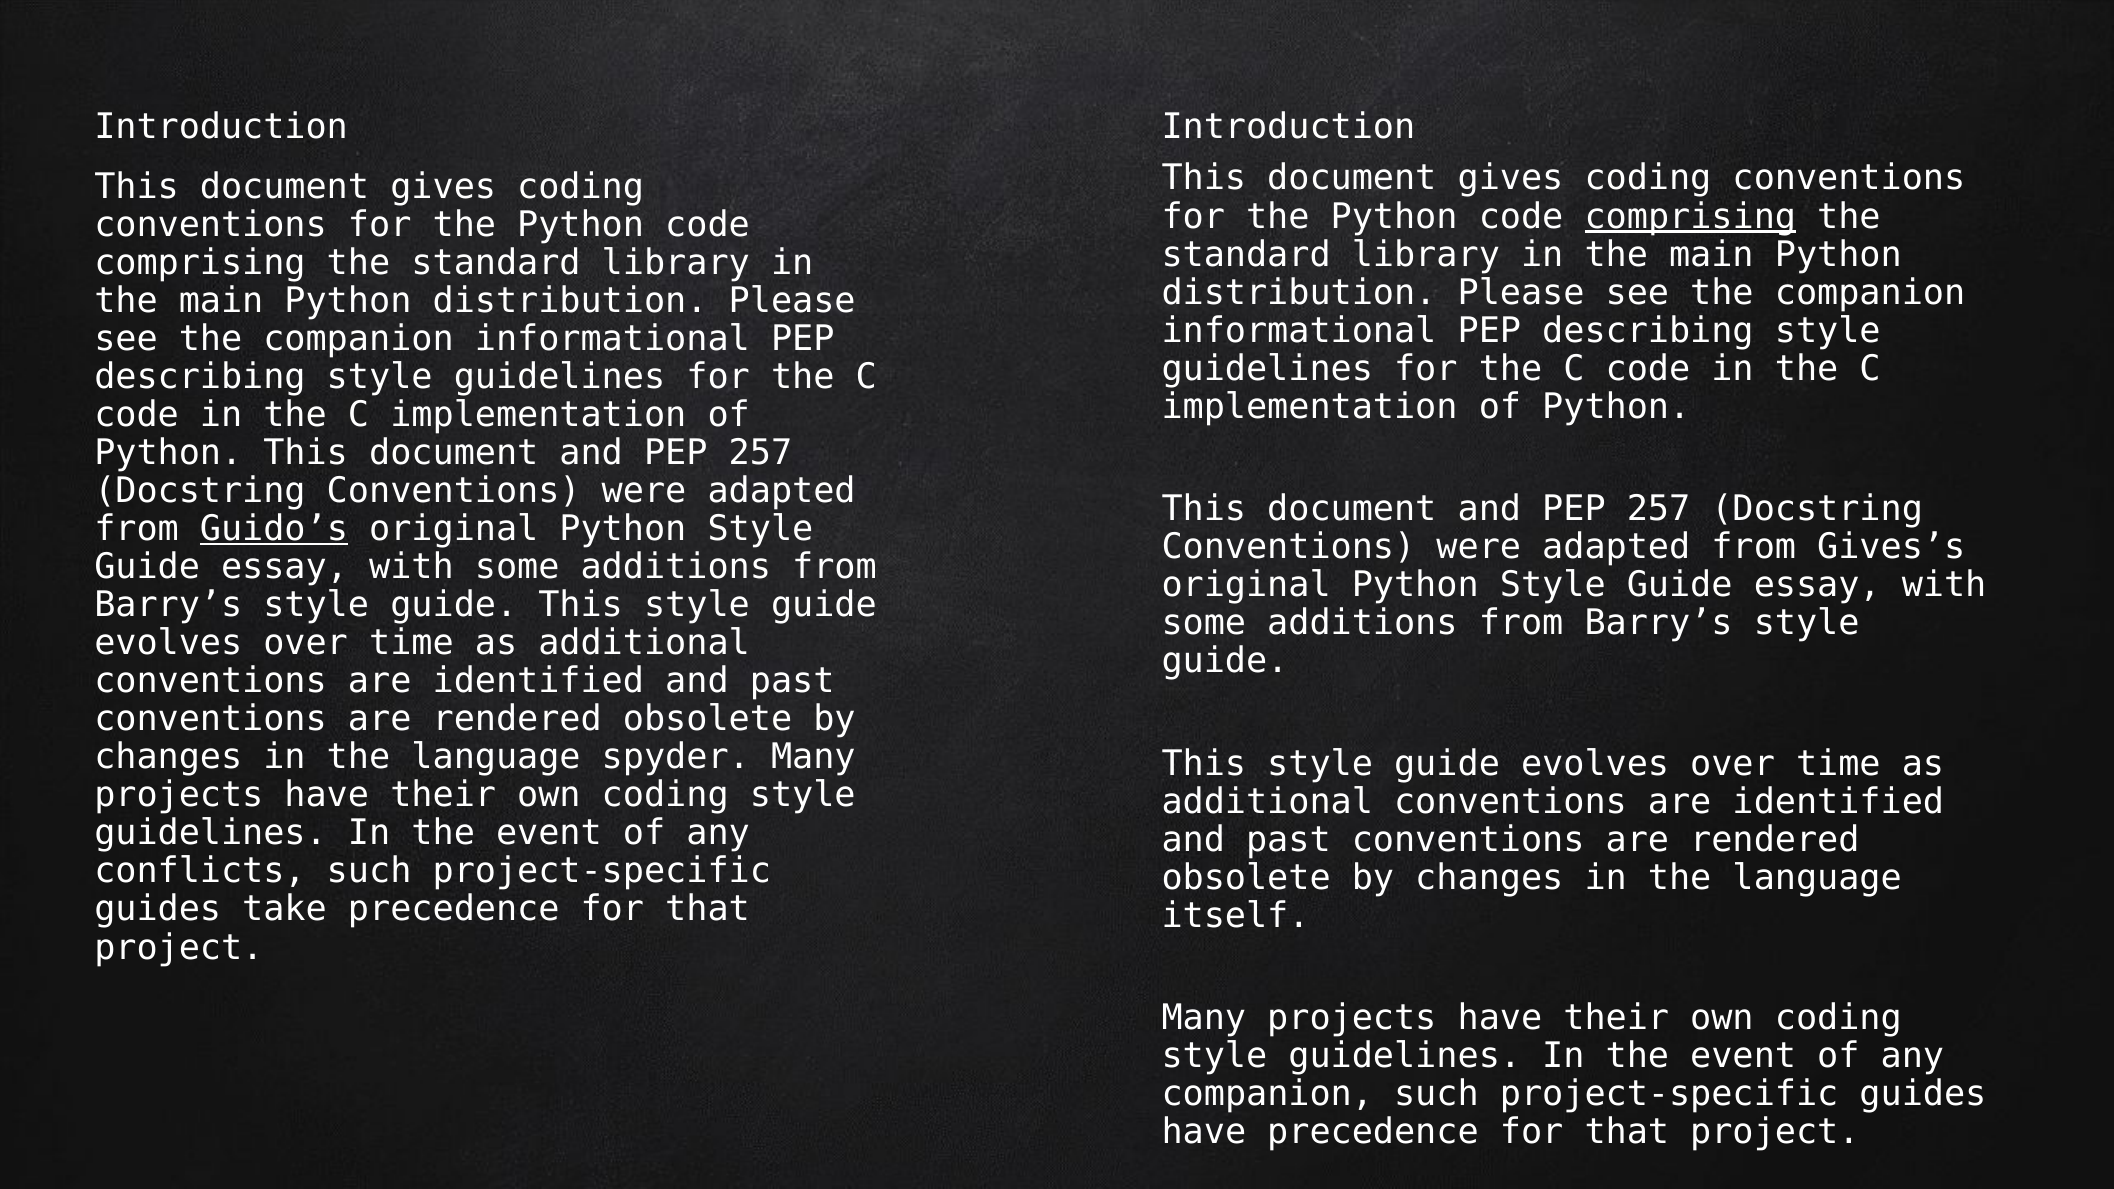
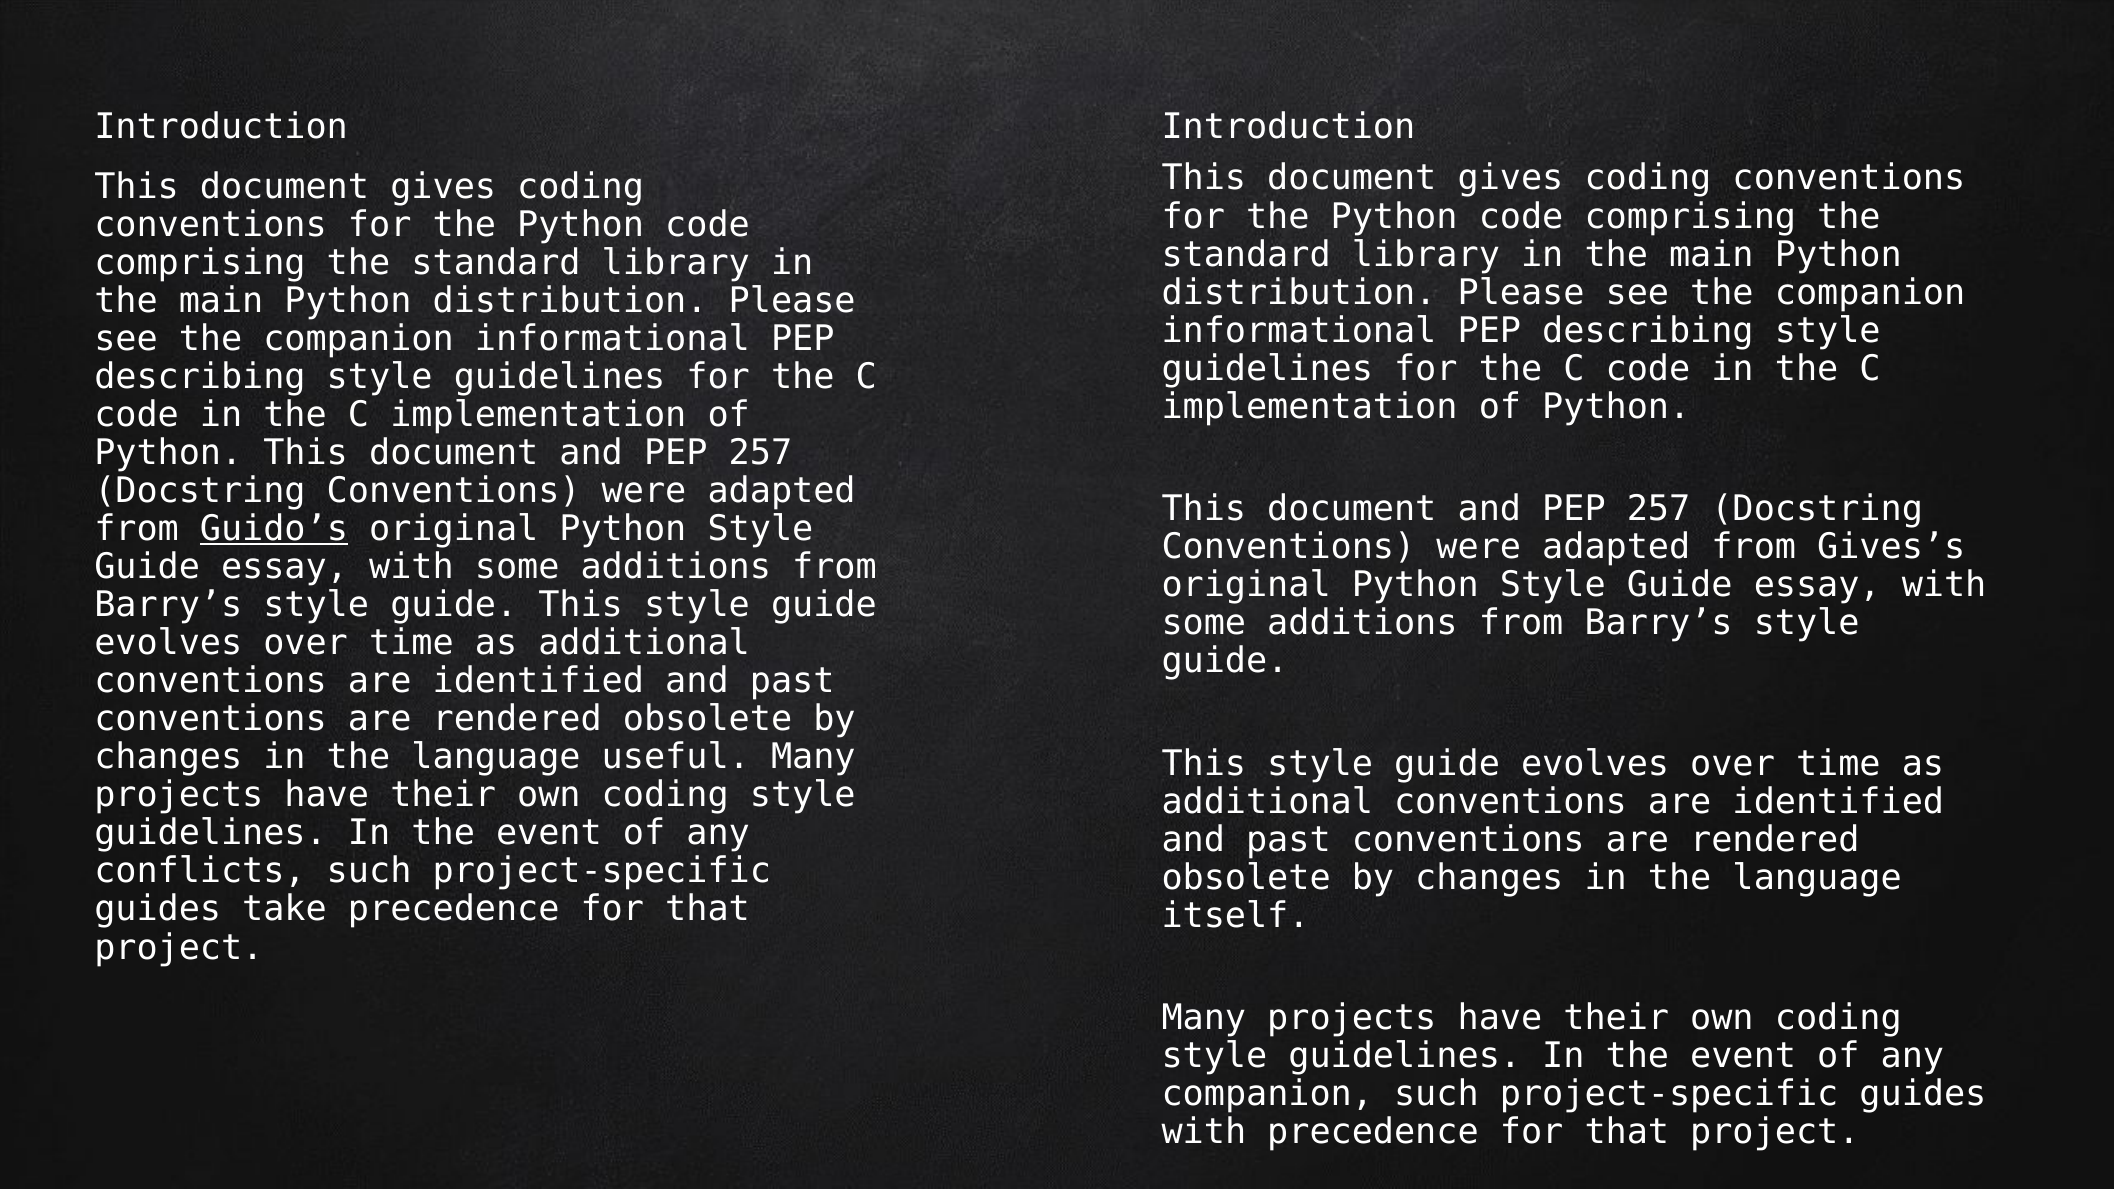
comprising underline: present -> none (1690, 216)
spyder: spyder -> useful (676, 757)
have: have -> with (1204, 1132)
